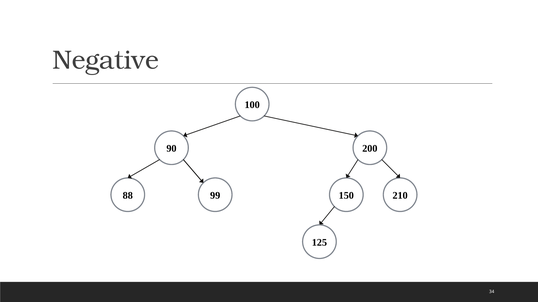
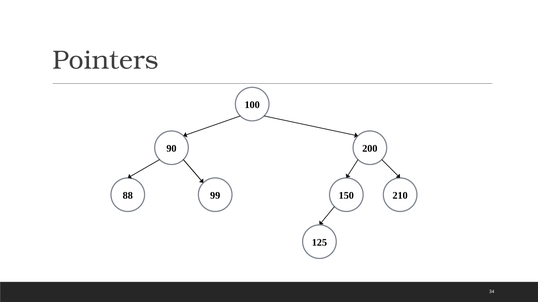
Negative: Negative -> Pointers (105, 60)
